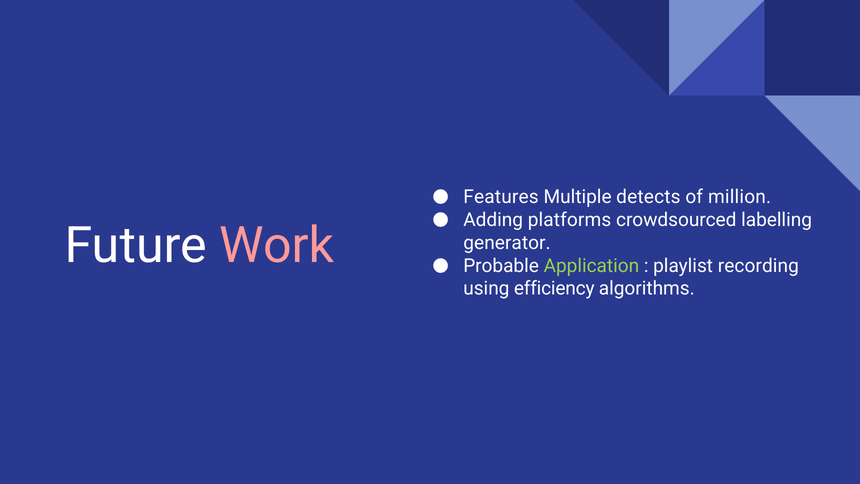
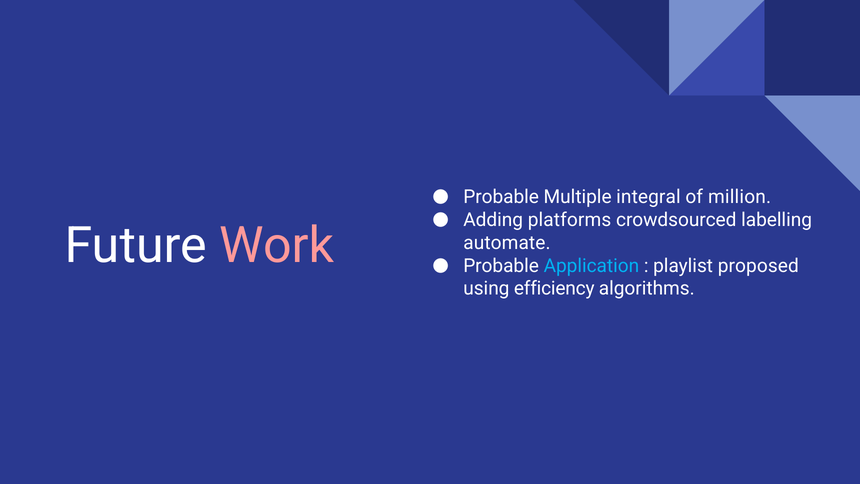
Features: Features -> Probable (501, 197)
detects: detects -> integral (648, 197)
generator: generator -> automate (507, 243)
Application colour: light green -> light blue (591, 266)
recording: recording -> proposed (758, 266)
